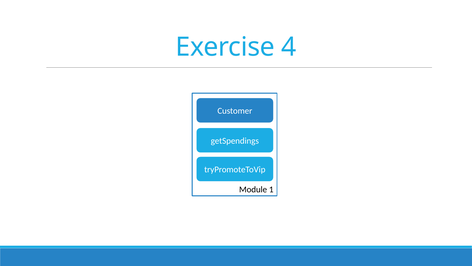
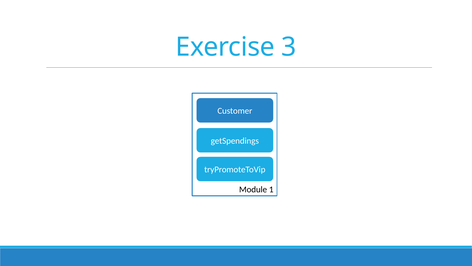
4: 4 -> 3 (289, 47)
